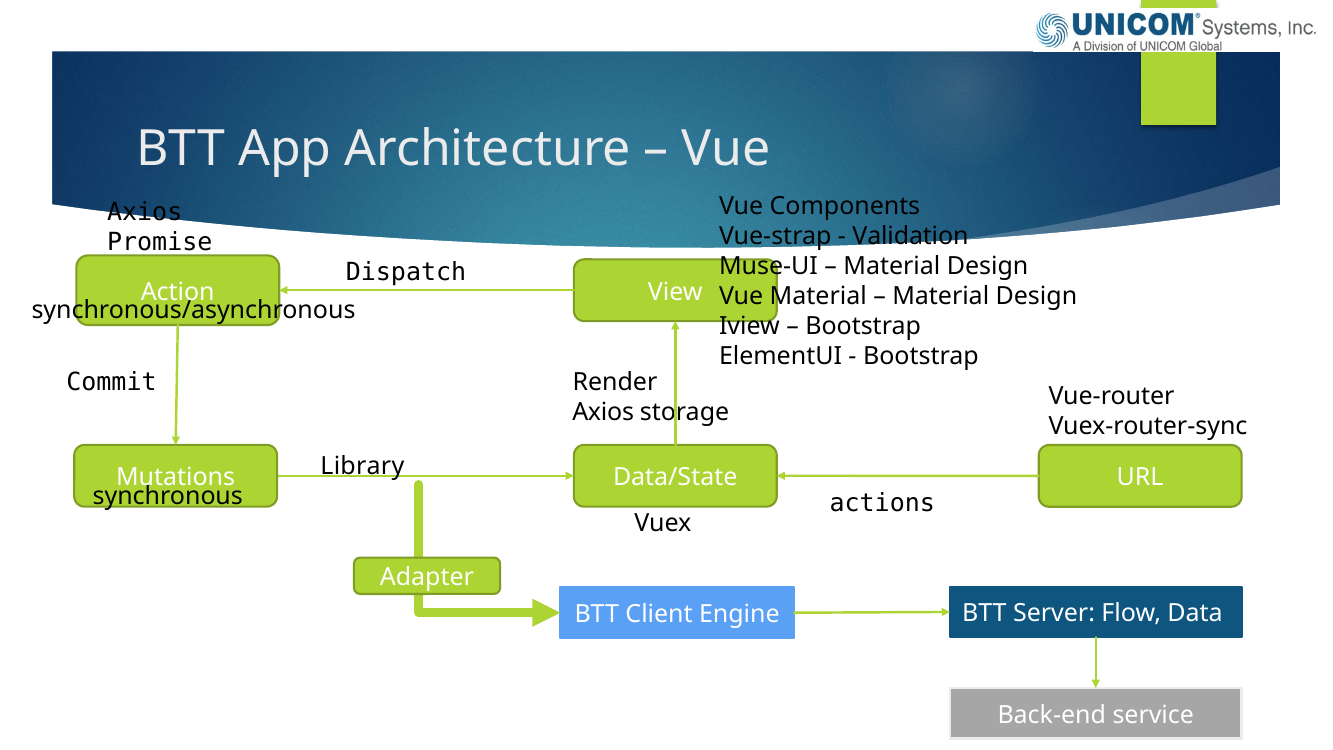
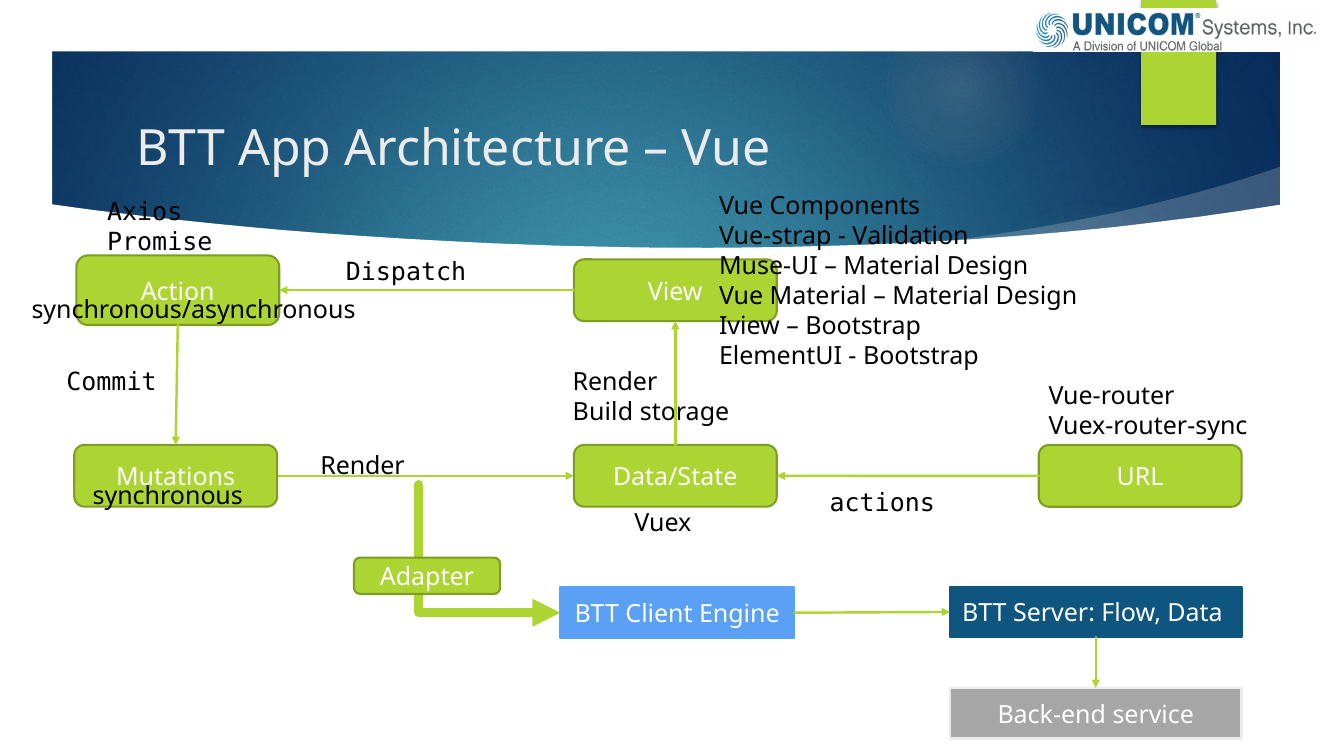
Axios: Axios -> Build (603, 412)
Library: Library -> Render (363, 466)
